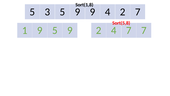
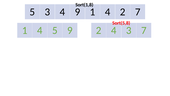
3 5: 5 -> 4 (62, 12)
9 9: 9 -> 1 (93, 12)
9: 9 -> 4 (40, 30)
4 7: 7 -> 3 (129, 30)
